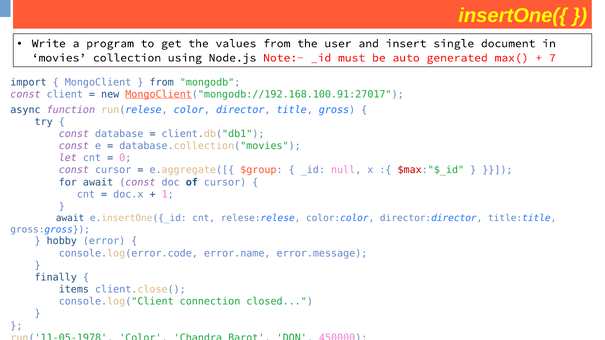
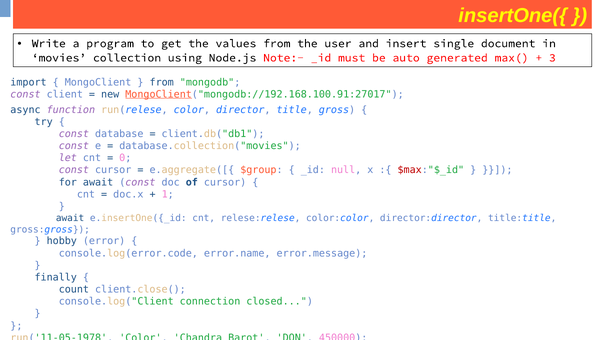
7: 7 -> 3 (552, 58)
items: items -> count (74, 290)
